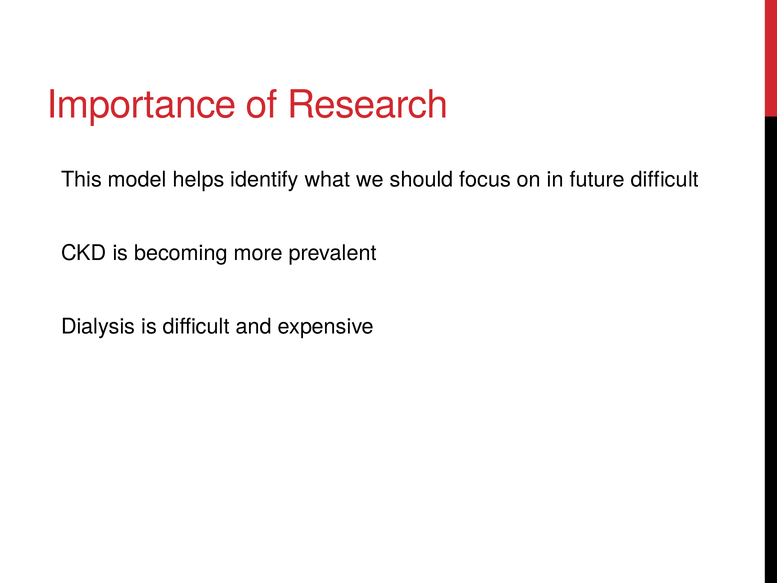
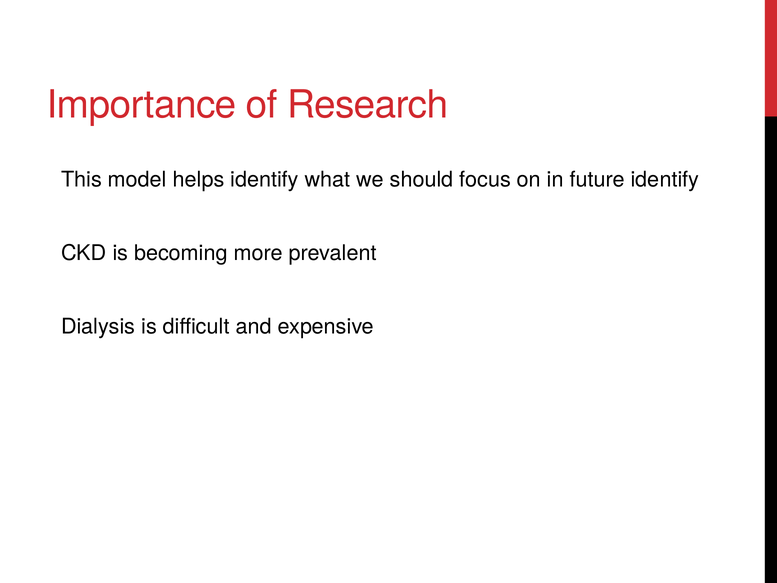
future difficult: difficult -> identify (665, 180)
